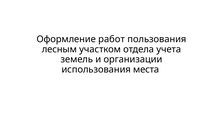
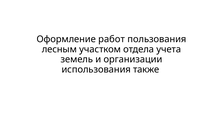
места: места -> также (146, 69)
